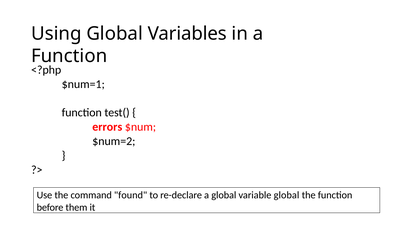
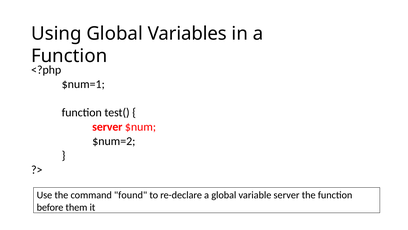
errors: errors -> server (107, 127)
variable global: global -> server (287, 195)
